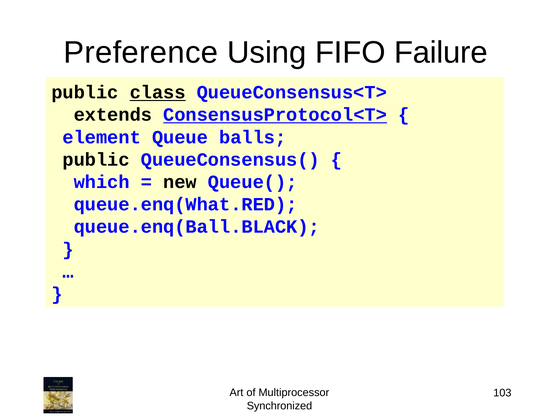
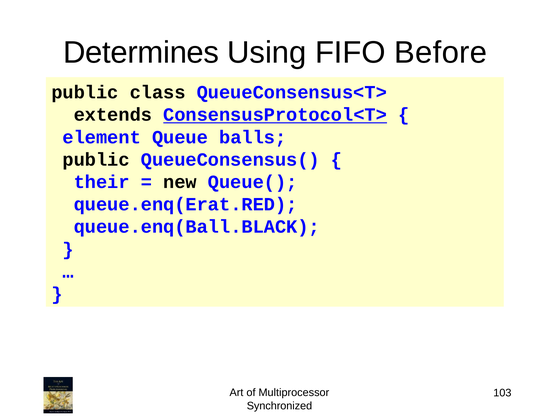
Preference: Preference -> Determines (141, 52)
Failure: Failure -> Before (441, 52)
class underline: present -> none (158, 92)
which: which -> their (102, 182)
queue.enq(What.RED: queue.enq(What.RED -> queue.enq(Erat.RED (186, 204)
